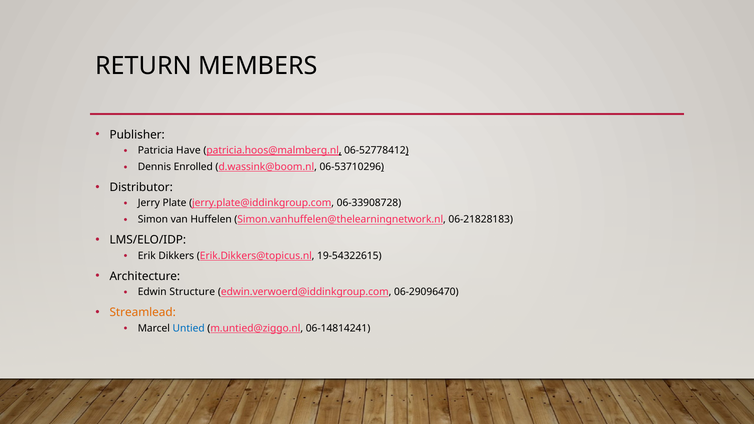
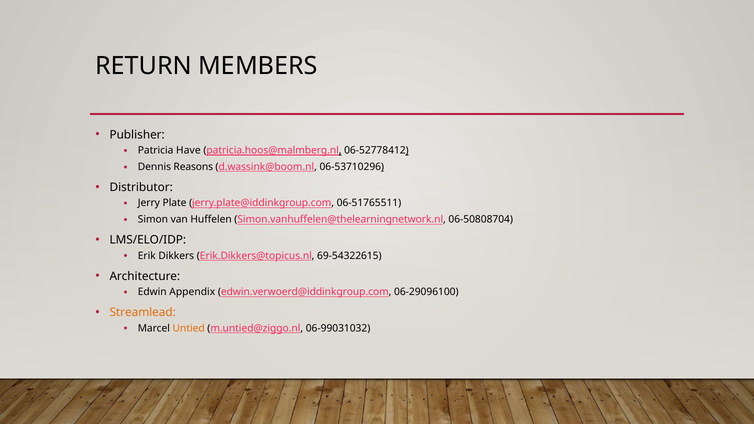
Enrolled: Enrolled -> Reasons (193, 167)
06-33908728: 06-33908728 -> 06-51765511 (369, 203)
06-21828183: 06-21828183 -> 06-50808704 (481, 220)
19-54322615: 19-54322615 -> 69-54322615 (349, 256)
Structure: Structure -> Appendix (192, 292)
06-29096470: 06-29096470 -> 06-29096100 (426, 292)
Untied colour: blue -> orange (189, 328)
06-14814241: 06-14814241 -> 06-99031032 (338, 328)
